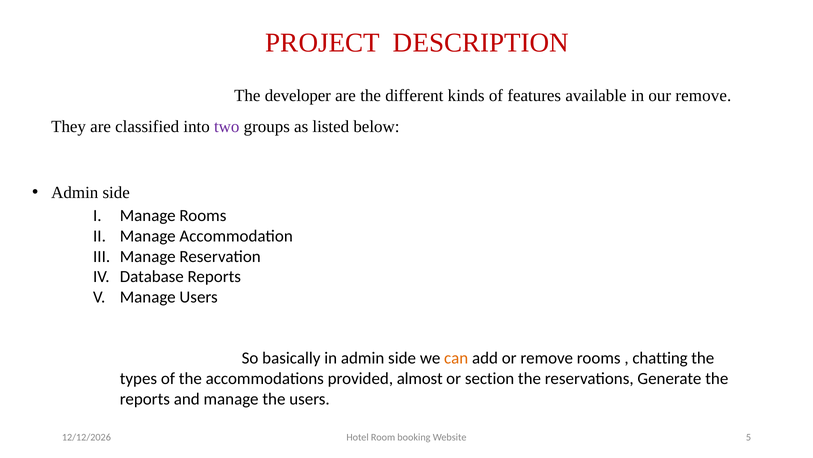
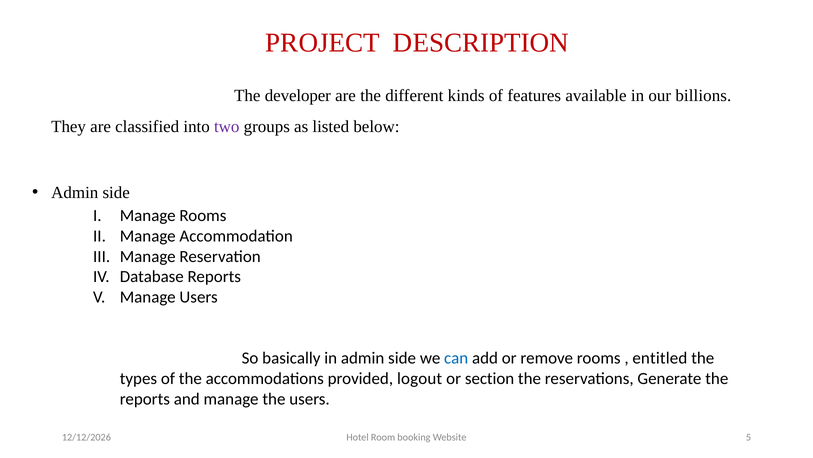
our remove: remove -> billions (703, 95)
can colour: orange -> blue (456, 358)
chatting: chatting -> entitled (660, 358)
almost: almost -> logout (420, 378)
